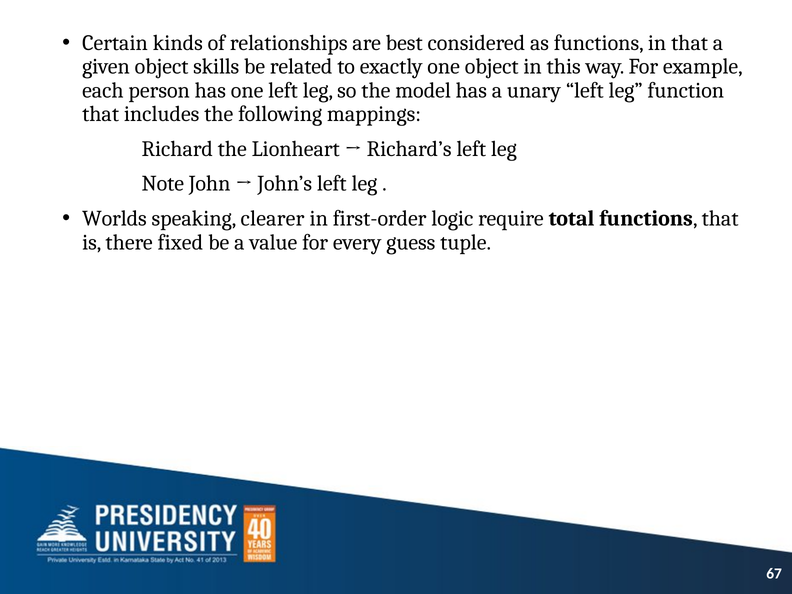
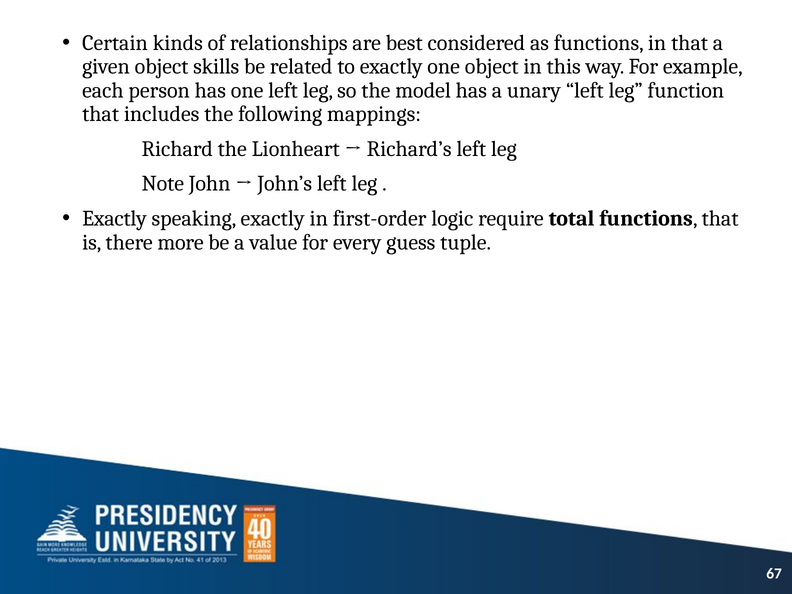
Worlds: Worlds -> Exactly (115, 218)
speaking clearer: clearer -> exactly (273, 218)
fixed: fixed -> more (181, 242)
